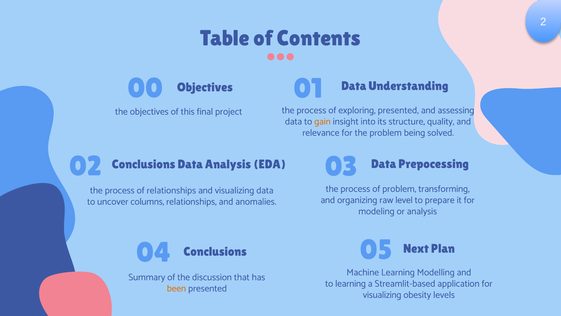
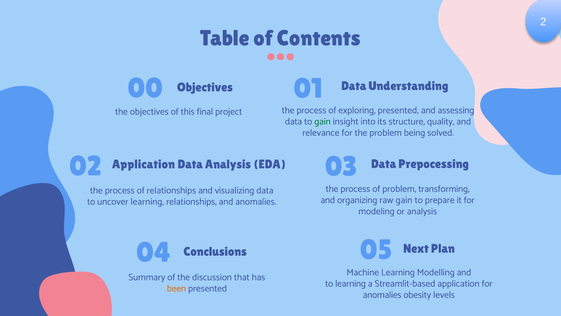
gain colour: orange -> green (322, 121)
Conclusions: Conclusions -> Application (144, 164)
raw level: level -> gain (404, 200)
uncover columns: columns -> learning (147, 201)
visualizing: visualizing -> anomalies (382, 294)
